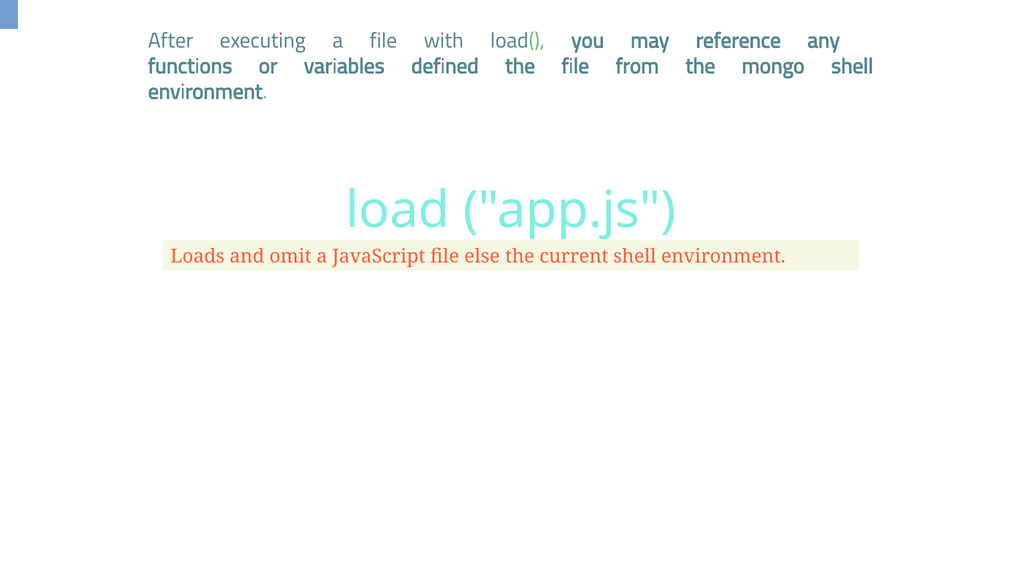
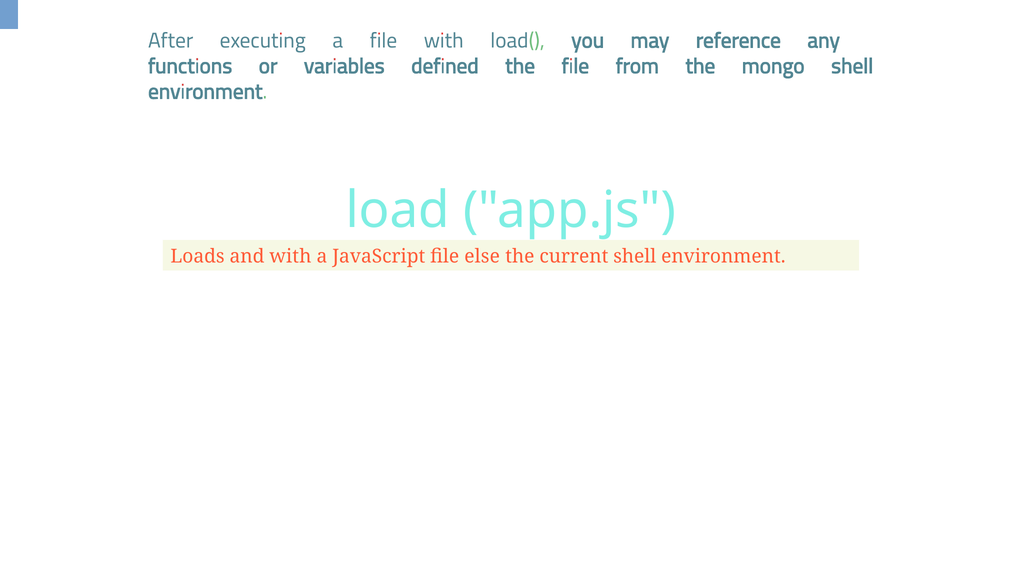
omit: omit -> with (290, 256)
